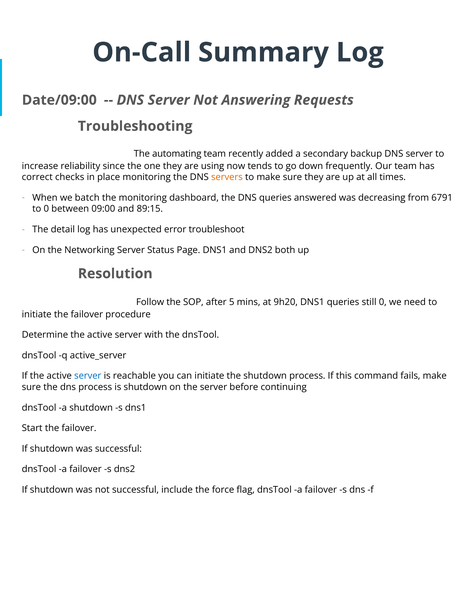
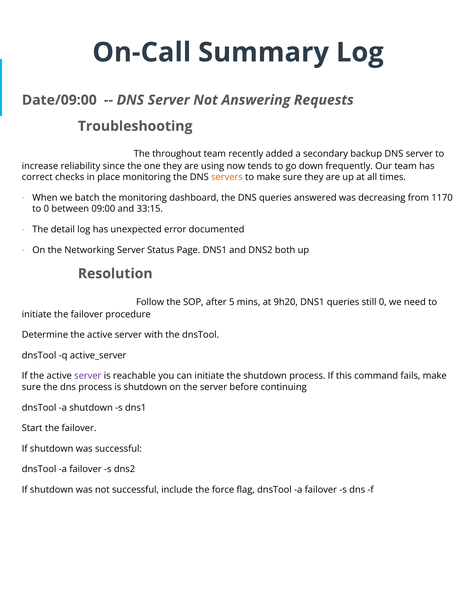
automating: automating -> throughout (177, 154)
6791: 6791 -> 1170 (442, 198)
89:15: 89:15 -> 33:15 (150, 209)
troubleshoot: troubleshoot -> documented (217, 229)
server colour: blue -> purple (88, 376)
